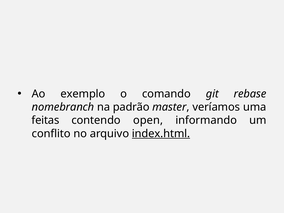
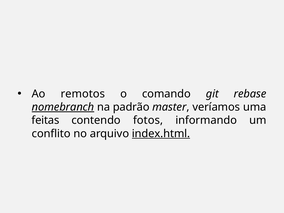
exemplo: exemplo -> remotos (83, 94)
nomebranch underline: none -> present (63, 107)
open: open -> fotos (148, 120)
